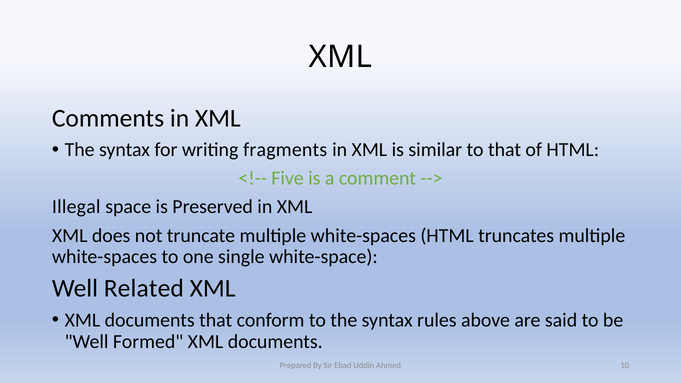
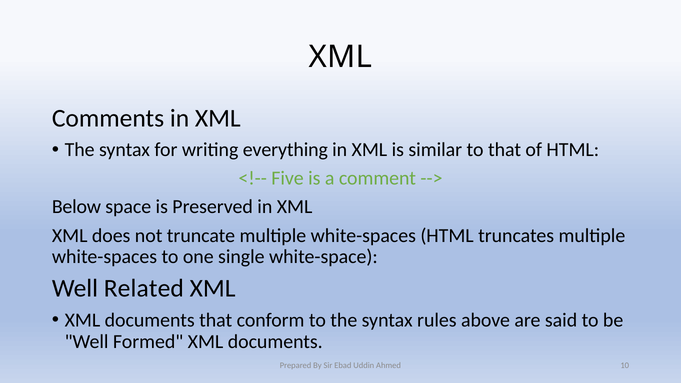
fragments: fragments -> everything (285, 150)
Illegal: Illegal -> Below (76, 207)
